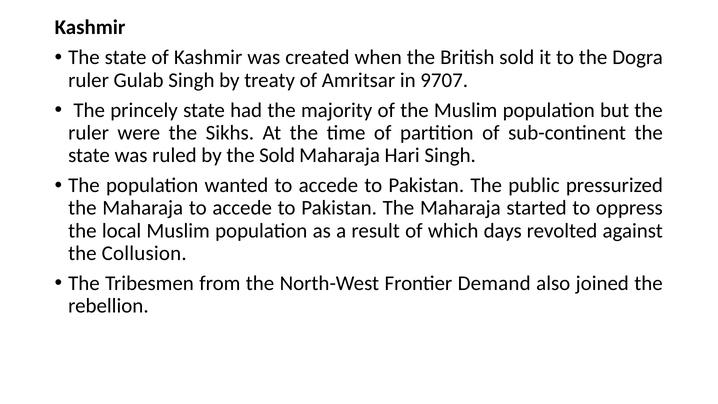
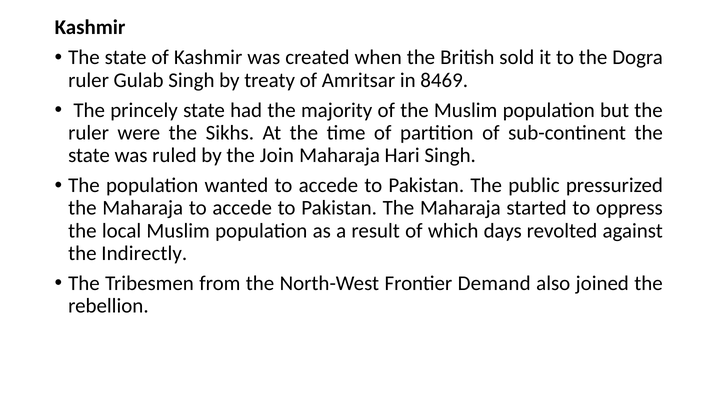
9707: 9707 -> 8469 (444, 80)
the Sold: Sold -> Join (277, 155)
Collusion: Collusion -> Indirectly (144, 253)
